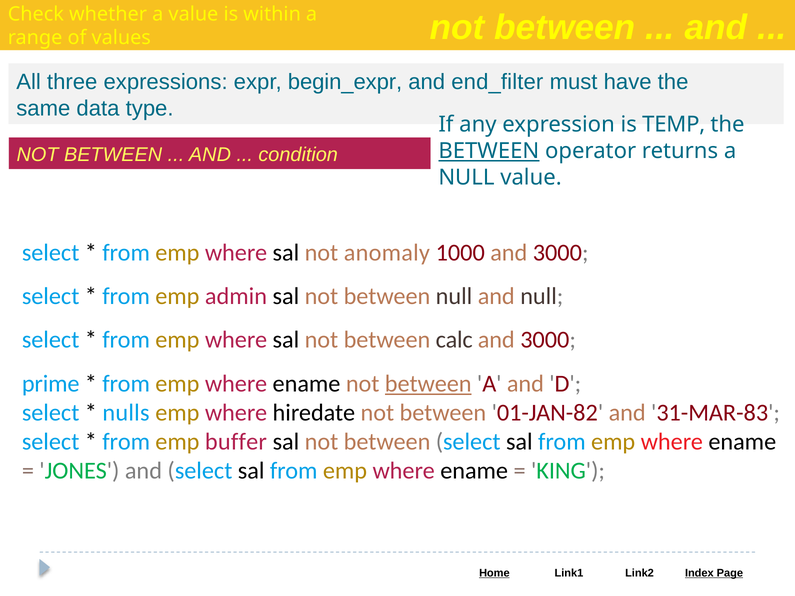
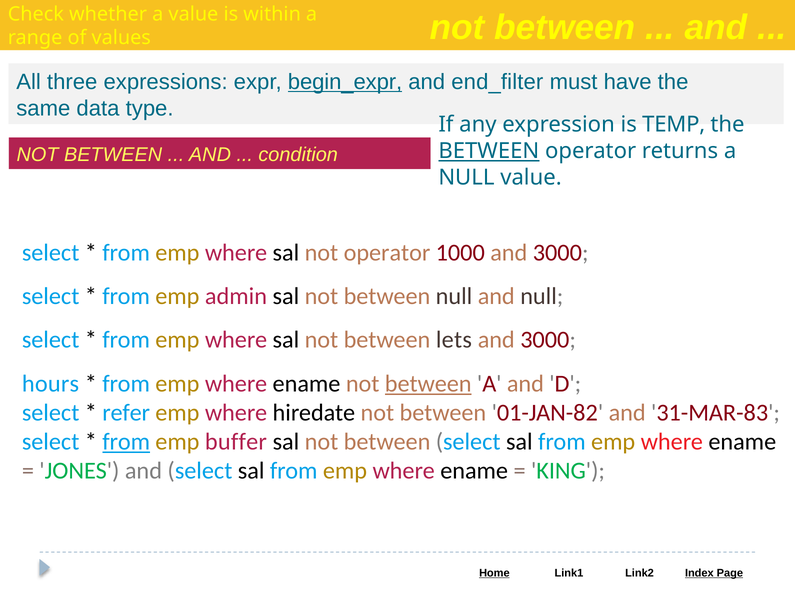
begin_expr underline: none -> present (345, 82)
not anomaly: anomaly -> operator (387, 253)
calc: calc -> lets (454, 340)
prime: prime -> hours (51, 384)
nulls: nulls -> refer (126, 413)
from underline: none -> present (126, 442)
